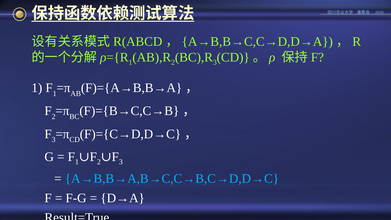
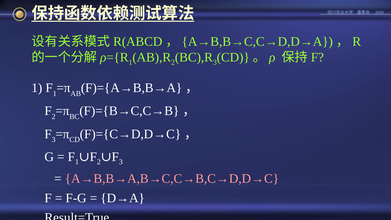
A→B,B→A,B→C,C→B,C→D,D→C colour: light blue -> pink (172, 179)
